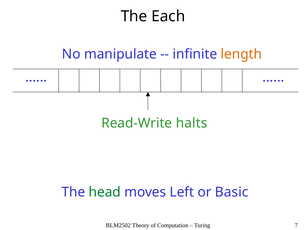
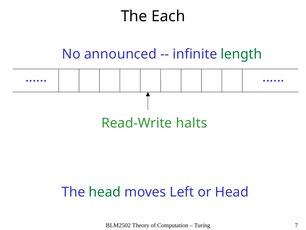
manipulate: manipulate -> announced (120, 54)
length colour: orange -> green (241, 54)
or Basic: Basic -> Head (232, 192)
